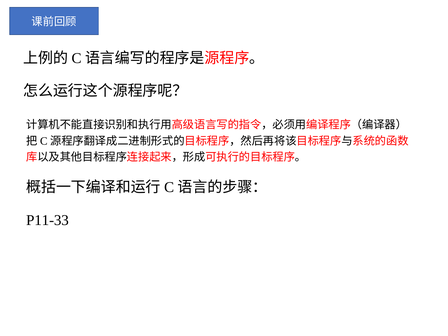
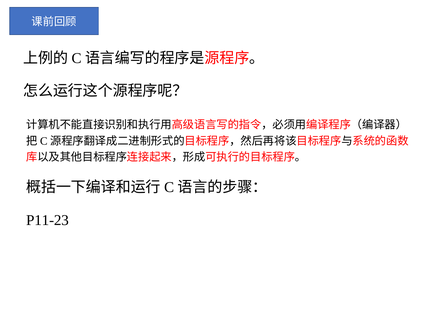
P11-33: P11-33 -> P11-23 (47, 220)
